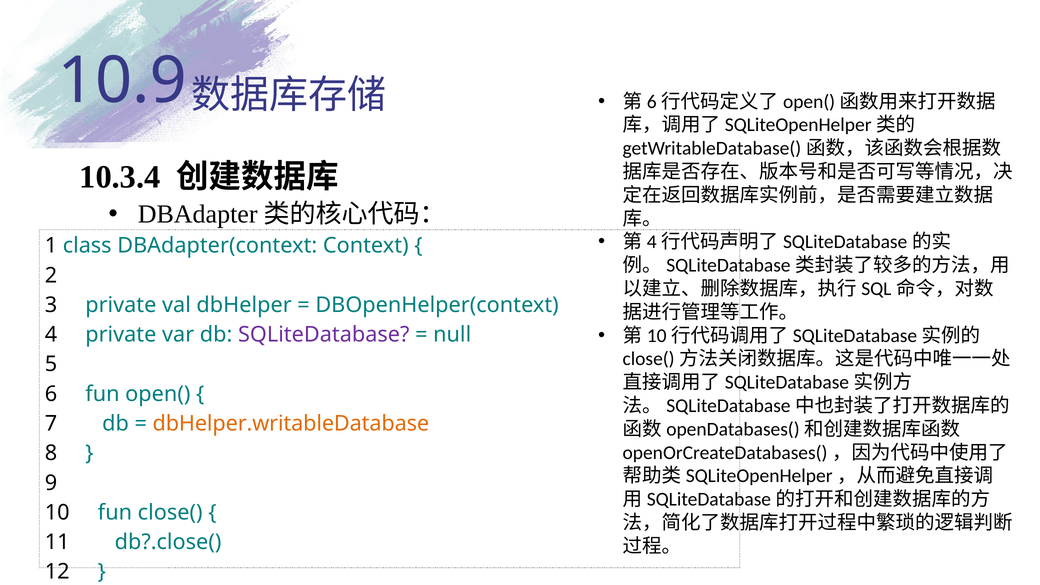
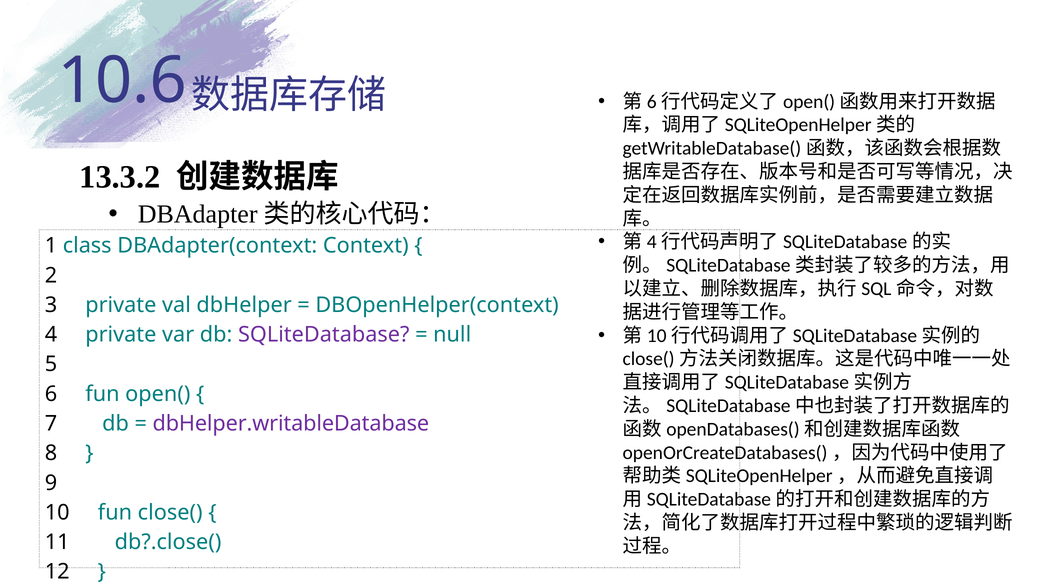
10.9: 10.9 -> 10.6 (122, 81)
10.3.4: 10.3.4 -> 13.3.2 (120, 177)
dbHelper.writableDatabase colour: orange -> purple (291, 424)
